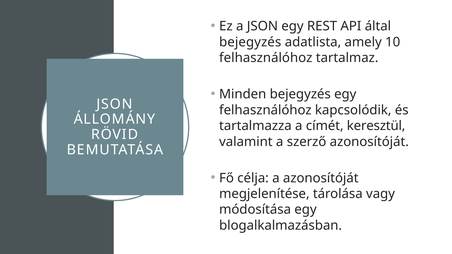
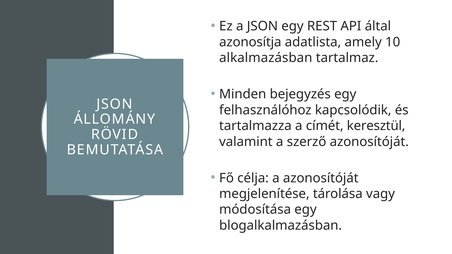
bejegyzés: bejegyzés -> azonosítja (250, 42)
felhasználóhoz: felhasználóhoz -> alkalmazásban (266, 58)
